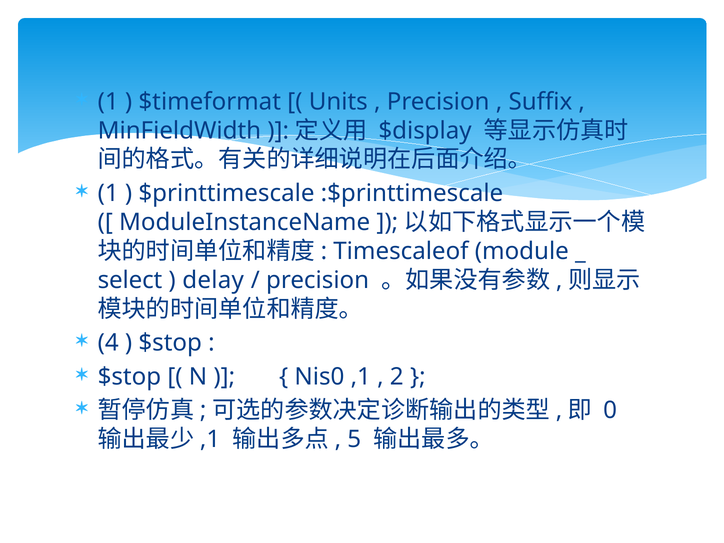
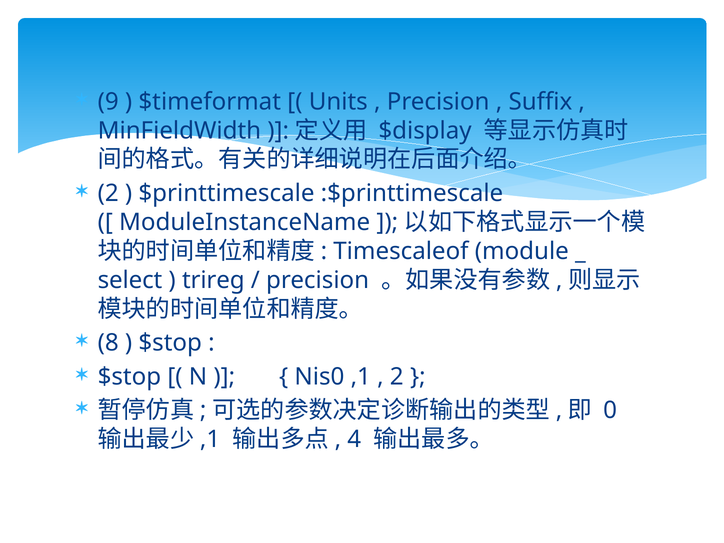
1: 1 -> 9 (108, 102)
1: 1 -> 2 (108, 193)
delay: delay -> trireg (213, 280)
4: 4 -> 8 (108, 343)
5: 5 -> 4 (354, 439)
